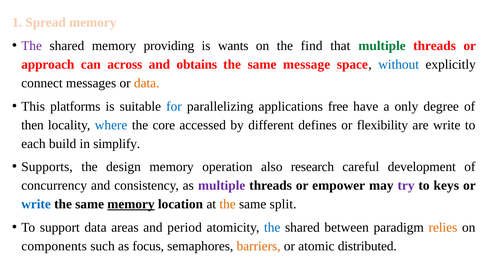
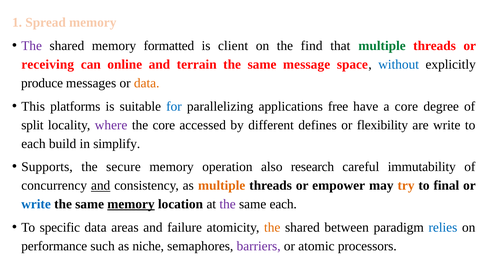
providing: providing -> formatted (169, 46)
wants: wants -> client (233, 46)
approach: approach -> receiving (48, 65)
across: across -> online (125, 65)
obtains: obtains -> terrain (197, 65)
connect: connect -> produce (42, 83)
a only: only -> core (406, 106)
then: then -> split (32, 125)
where colour: blue -> purple (111, 125)
design: design -> secure (123, 167)
development: development -> immutability (422, 167)
and underline: none -> present (101, 186)
multiple colour: purple -> orange (222, 186)
try colour: purple -> orange (406, 186)
keys: keys -> final (446, 186)
the colour: orange -> purple (228, 204)
same split: split -> each (283, 204)
support: support -> specific (60, 228)
period: period -> failure (185, 228)
the colour: blue -> orange (272, 228)
relies colour: orange -> blue (443, 228)
components: components -> performance (54, 246)
focus: focus -> niche (148, 246)
barriers colour: orange -> purple (259, 246)
distributed: distributed -> processors (367, 246)
